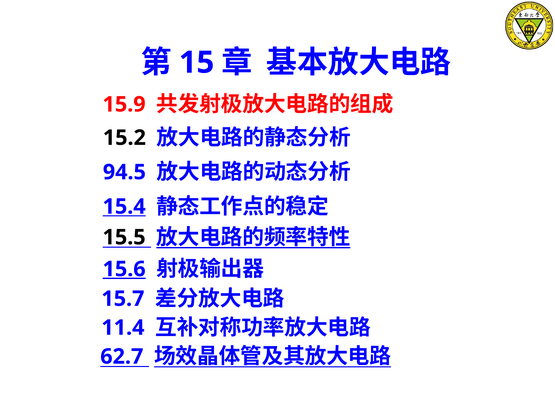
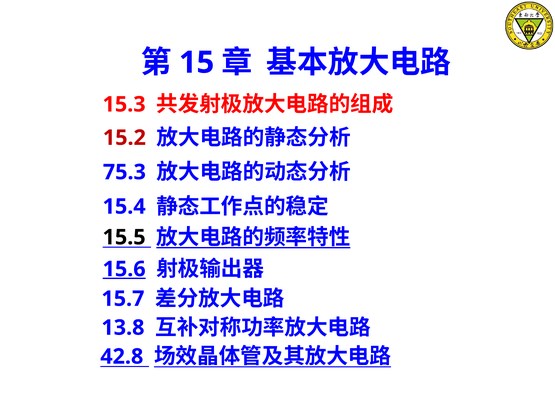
15.9: 15.9 -> 15.3 (124, 104)
15.2 colour: black -> red (124, 138)
94.5: 94.5 -> 75.3 (124, 172)
15.4 underline: present -> none (124, 207)
11.4: 11.4 -> 13.8 (123, 328)
62.7: 62.7 -> 42.8 (122, 357)
